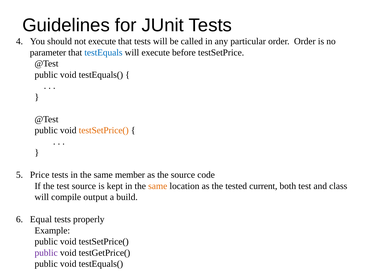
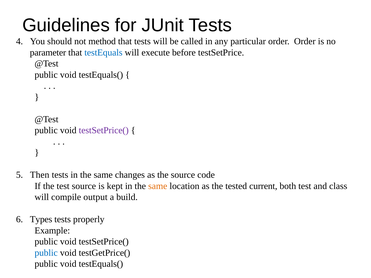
not execute: execute -> method (102, 41)
testSetPrice( colour: orange -> purple (104, 130)
Price: Price -> Then (40, 175)
member: member -> changes (130, 175)
Equal: Equal -> Types (41, 220)
public colour: purple -> blue (46, 253)
